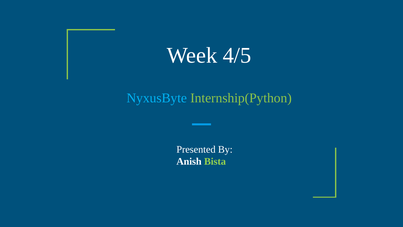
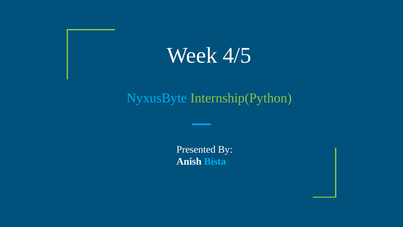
Bista colour: light green -> light blue (215, 161)
